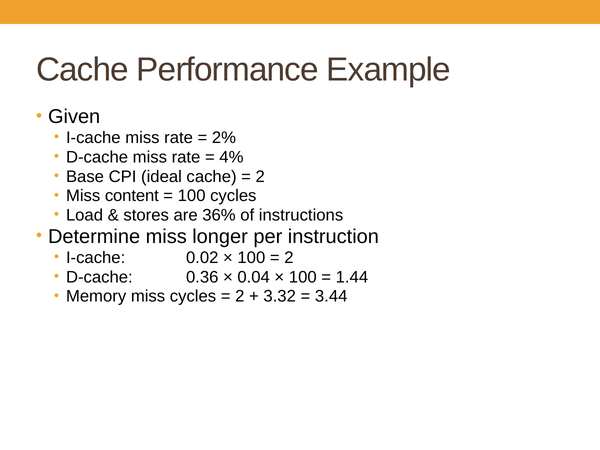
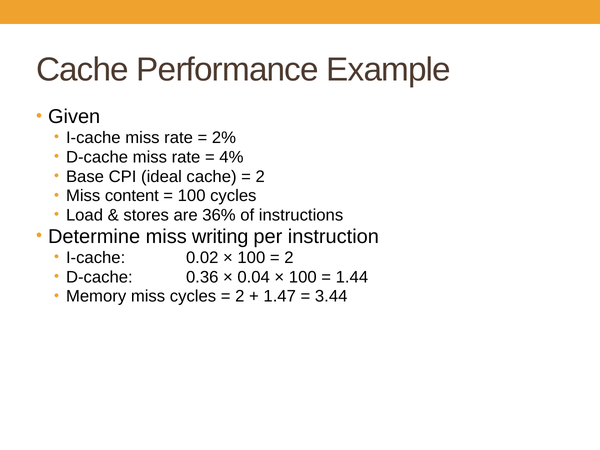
longer: longer -> writing (220, 237)
3.32: 3.32 -> 1.47 (280, 296)
